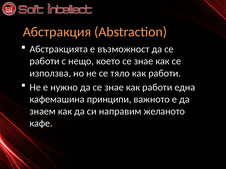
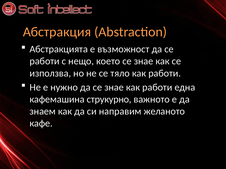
принципи: принципи -> струкурно (109, 100)
